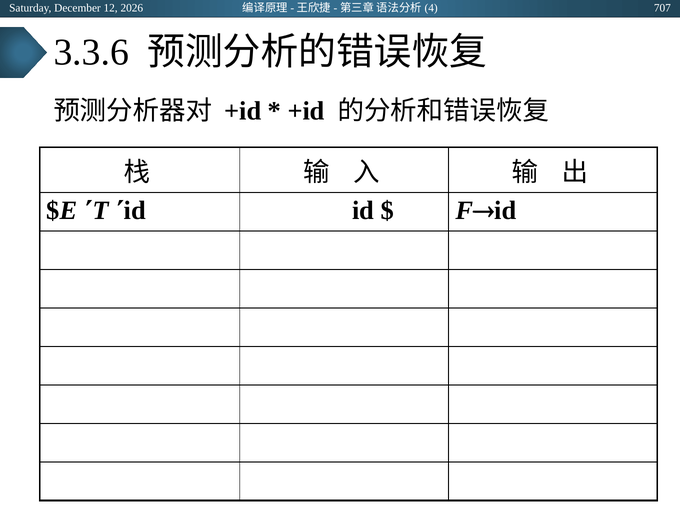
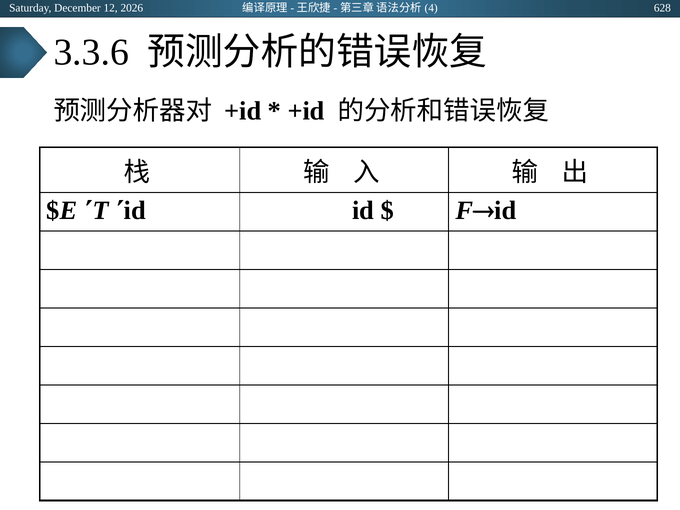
707: 707 -> 628 (662, 8)
